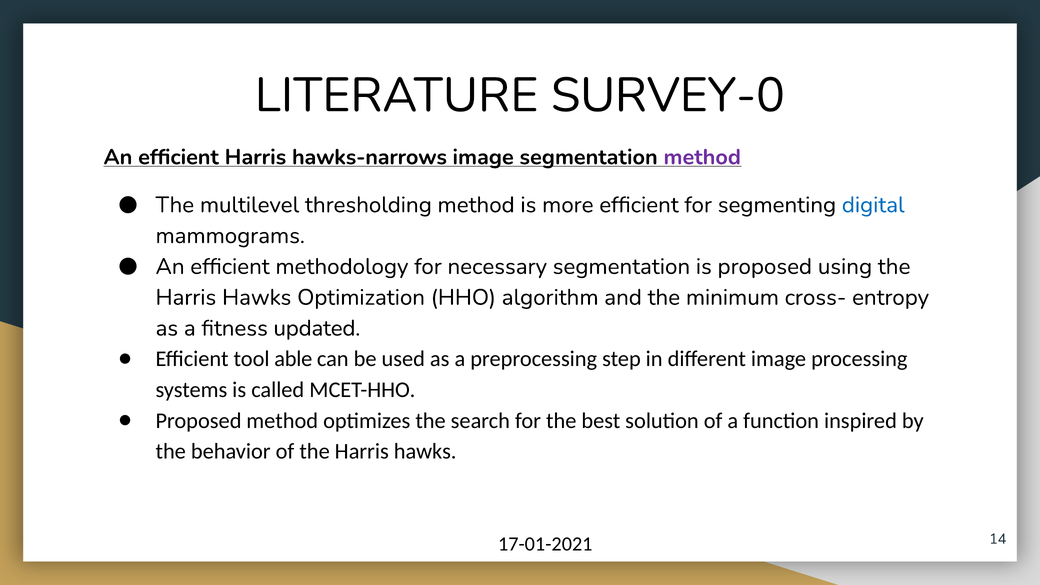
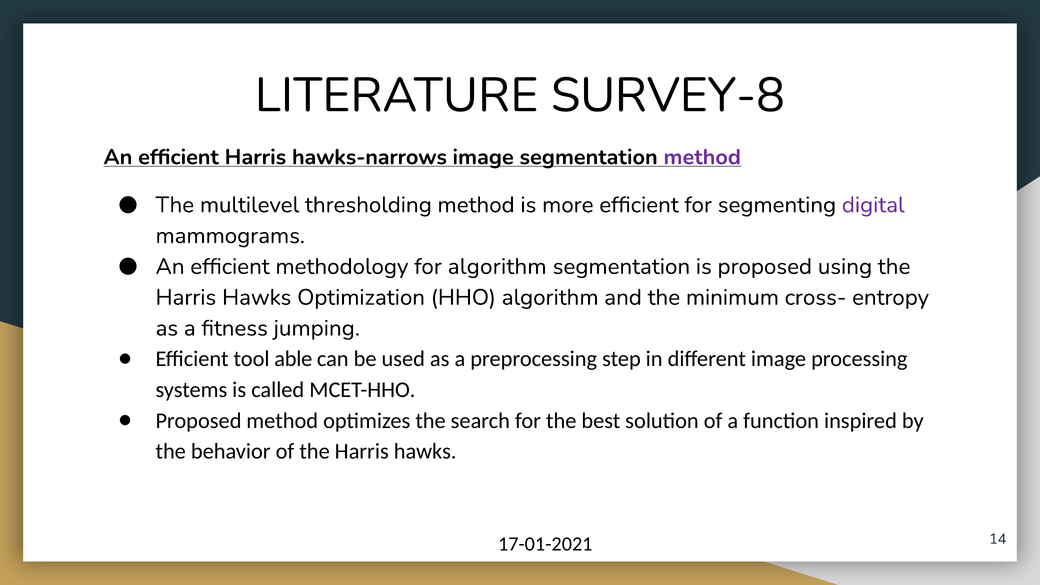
SURVEY-0: SURVEY-0 -> SURVEY-8 (668, 95)
digital colour: blue -> purple (873, 205)
for necessary: necessary -> algorithm (497, 267)
updated: updated -> jumping (317, 328)
